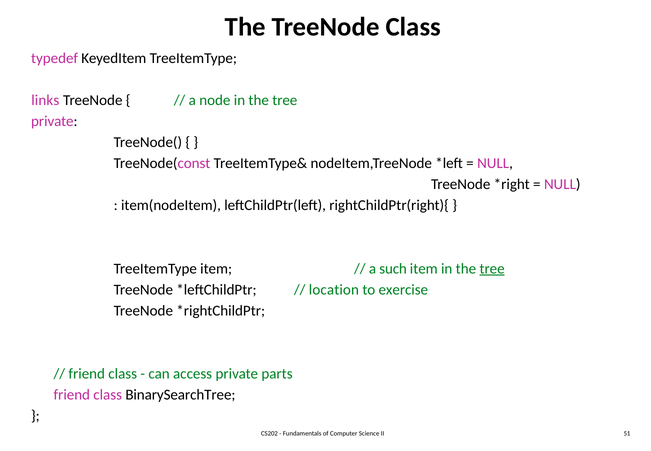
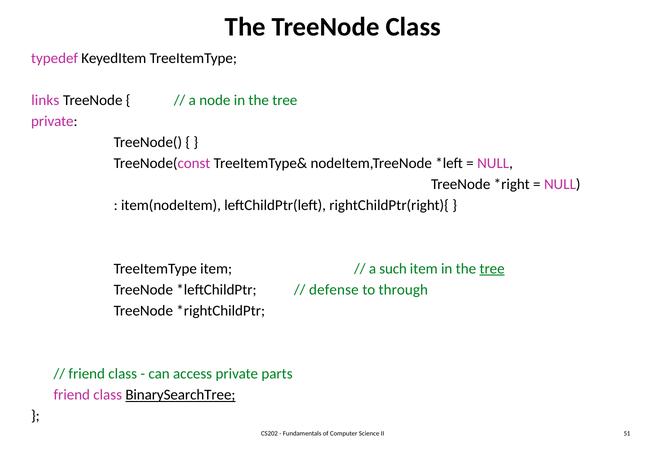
location: location -> defense (334, 289)
exercise: exercise -> through (403, 289)
BinarySearchTree underline: none -> present (180, 395)
